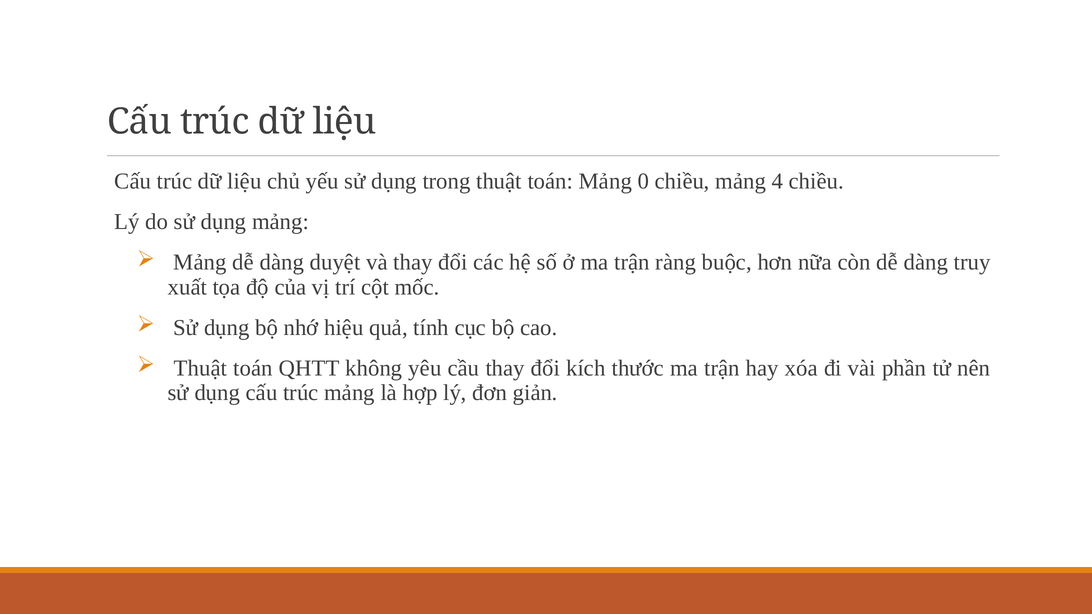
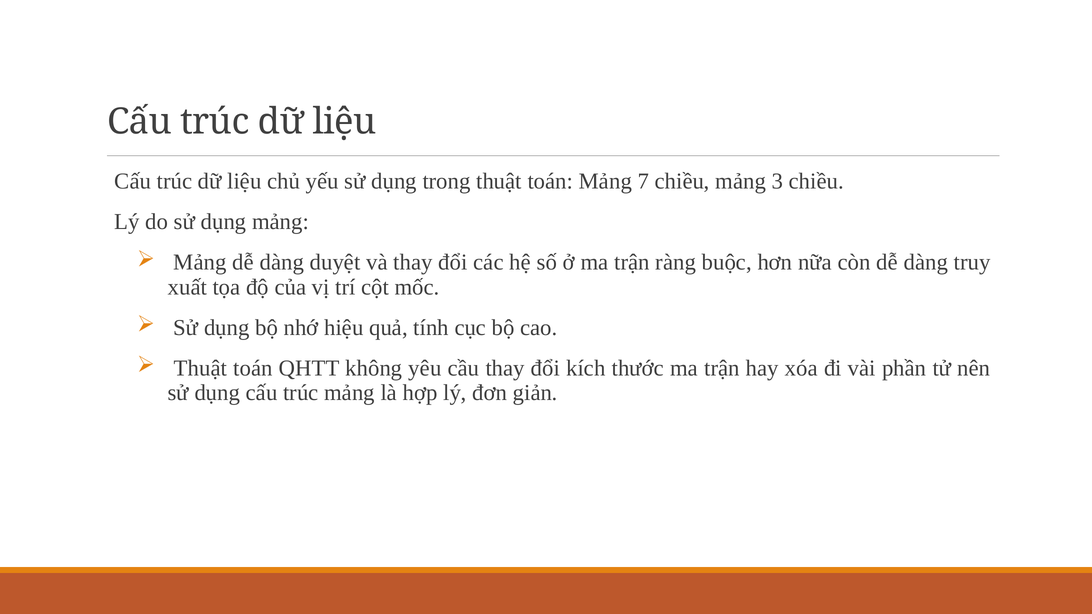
0: 0 -> 7 (643, 182)
4: 4 -> 3 (777, 182)
